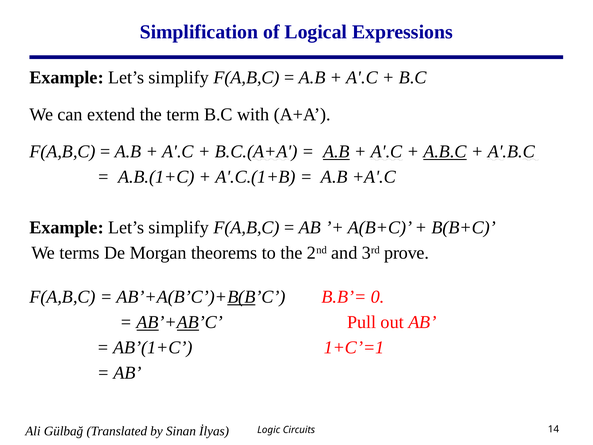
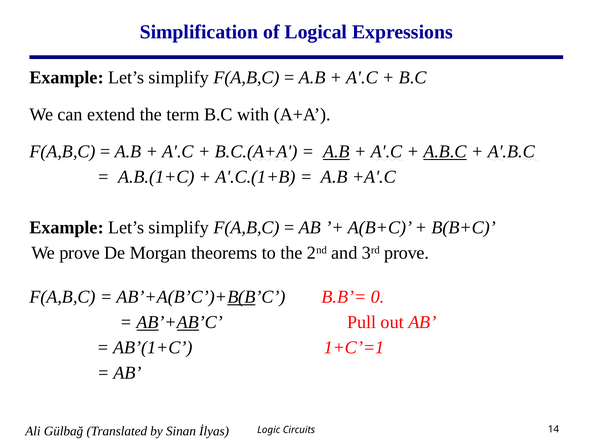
We terms: terms -> prove (80, 253)
